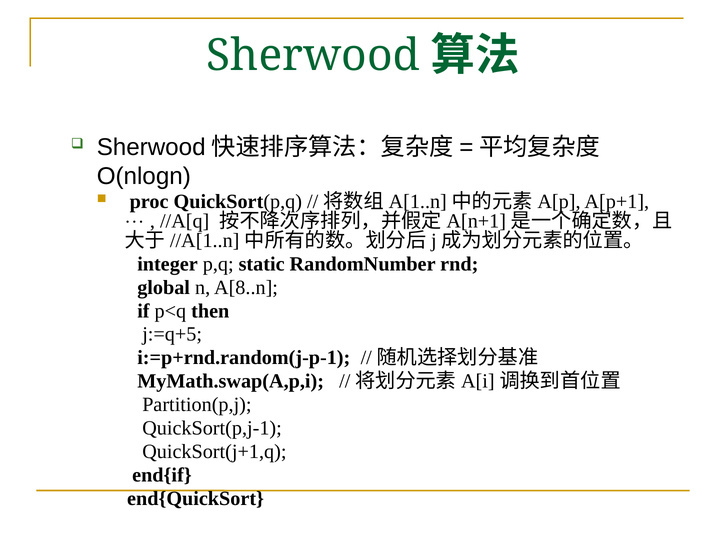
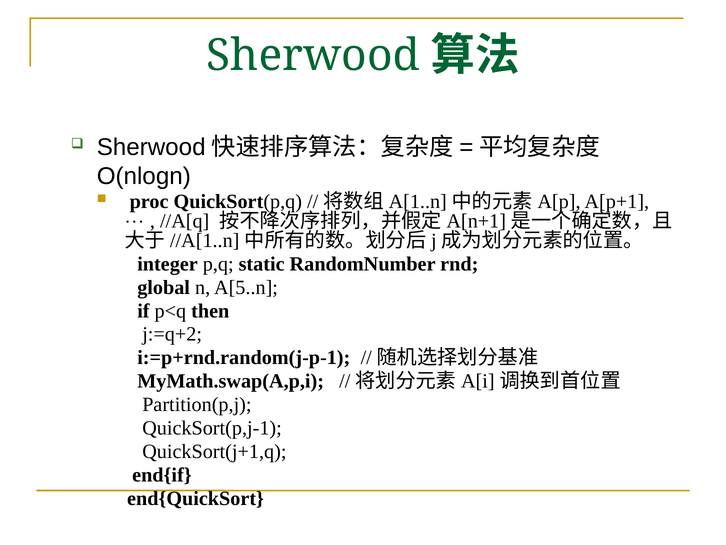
A[8..n: A[8..n -> A[5..n (246, 287)
j:=q+5: j:=q+5 -> j:=q+2 (172, 334)
